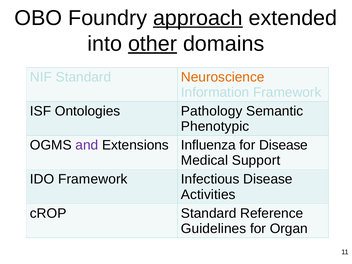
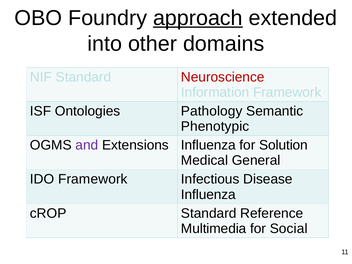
other underline: present -> none (153, 44)
Neuroscience colour: orange -> red (223, 77)
for Disease: Disease -> Solution (283, 145)
Support: Support -> General (256, 160)
Activities: Activities -> Influenza (208, 194)
Guidelines: Guidelines -> Multimedia (214, 229)
Organ: Organ -> Social (289, 229)
